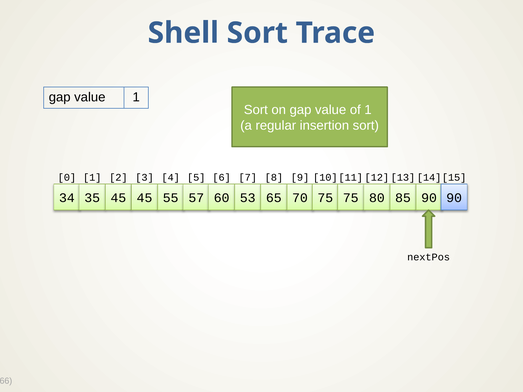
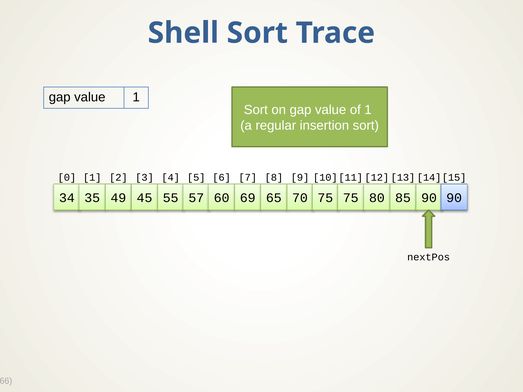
35 45: 45 -> 49 (118, 198)
53: 53 -> 69 (248, 198)
